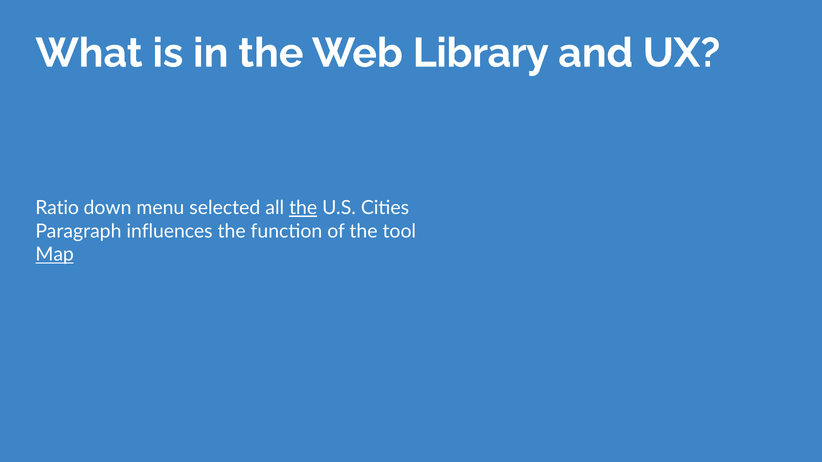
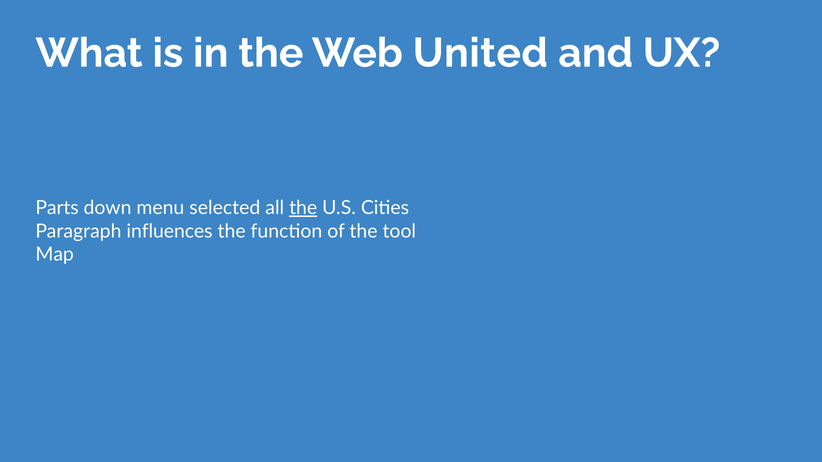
Library: Library -> United (480, 53)
Ratio: Ratio -> Parts (57, 208)
Map underline: present -> none (55, 255)
